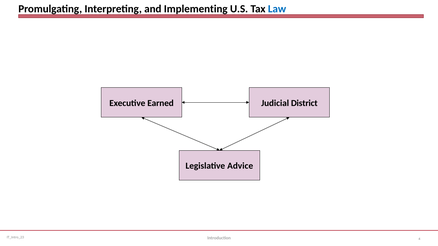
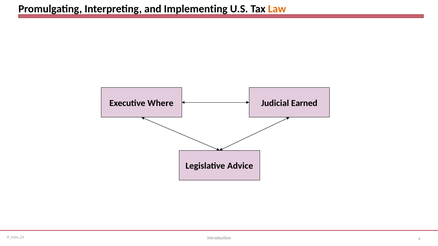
Law colour: blue -> orange (277, 9)
Earned: Earned -> Where (160, 103)
District: District -> Earned (304, 103)
